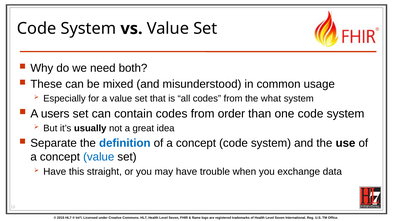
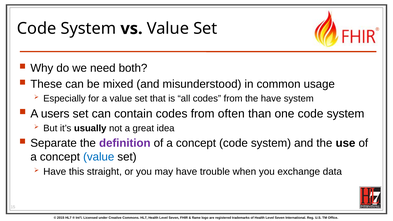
the what: what -> have (271, 98)
order: order -> often (231, 114)
definition colour: blue -> purple (125, 143)
